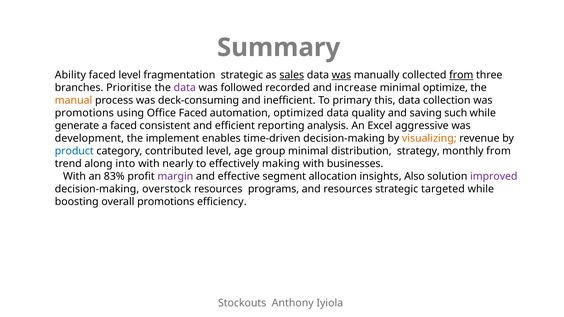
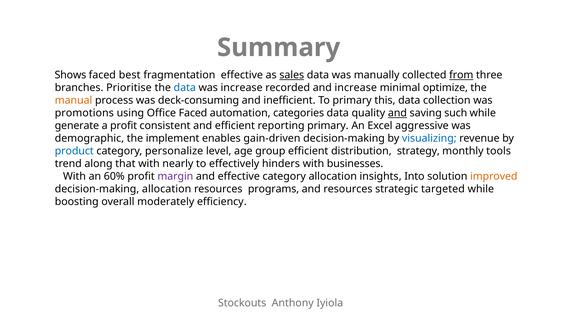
Ability: Ability -> Shows (70, 75)
faced level: level -> best (130, 75)
fragmentation strategic: strategic -> effective (242, 75)
was underline: present -> none (341, 75)
data colour: purple -> blue (185, 88)
was followed: followed -> increase (242, 88)
optimized: optimized -> categories (299, 113)
and underline: none -> present (397, 113)
a faced: faced -> profit (124, 126)
reporting analysis: analysis -> primary (328, 126)
development: development -> demographic (89, 139)
time-driven: time-driven -> gain-driven (272, 139)
visualizing colour: orange -> blue (429, 139)
contributed: contributed -> personalize (174, 151)
group minimal: minimal -> efficient (308, 151)
monthly from: from -> tools (499, 151)
into: into -> that (125, 164)
making: making -> hinders (281, 164)
83%: 83% -> 60% (114, 177)
effective segment: segment -> category (284, 177)
Also: Also -> Into (414, 177)
improved colour: purple -> orange (494, 177)
decision-making overstock: overstock -> allocation (167, 189)
overall promotions: promotions -> moderately (166, 202)
